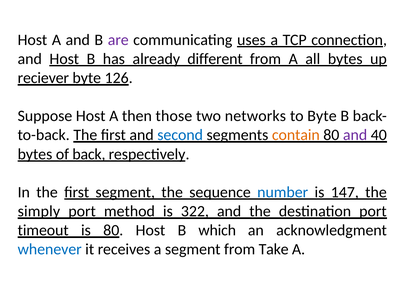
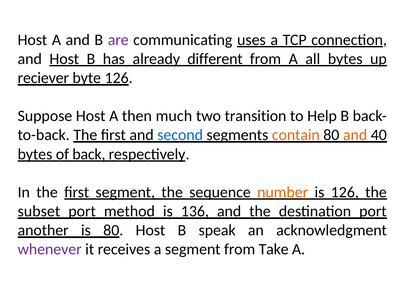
those: those -> much (174, 116)
networks: networks -> transition (256, 116)
to Byte: Byte -> Help (322, 116)
and colour: purple -> orange (355, 135)
number colour: blue -> orange (283, 192)
is 147: 147 -> 126 (345, 192)
simply: simply -> subset (39, 211)
322: 322 -> 136 (195, 211)
timeout: timeout -> another (43, 230)
which: which -> speak (217, 230)
whenever colour: blue -> purple (50, 249)
